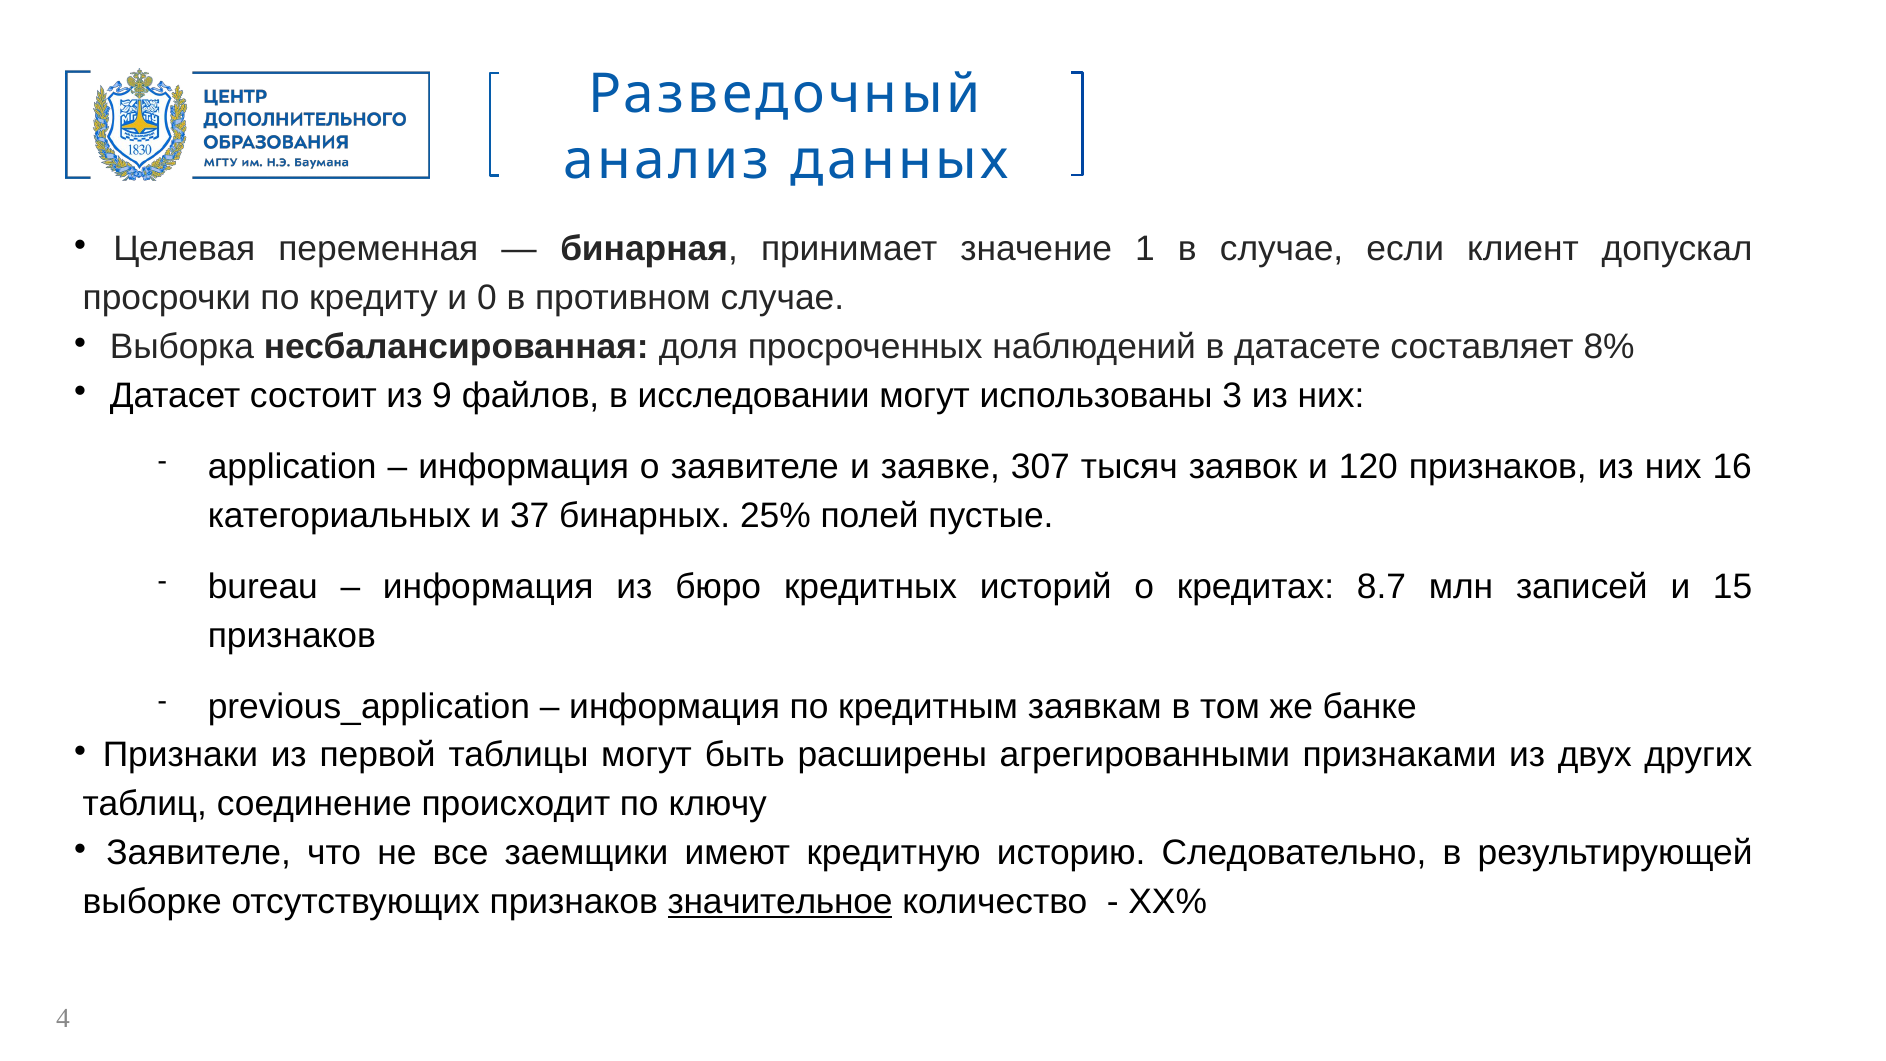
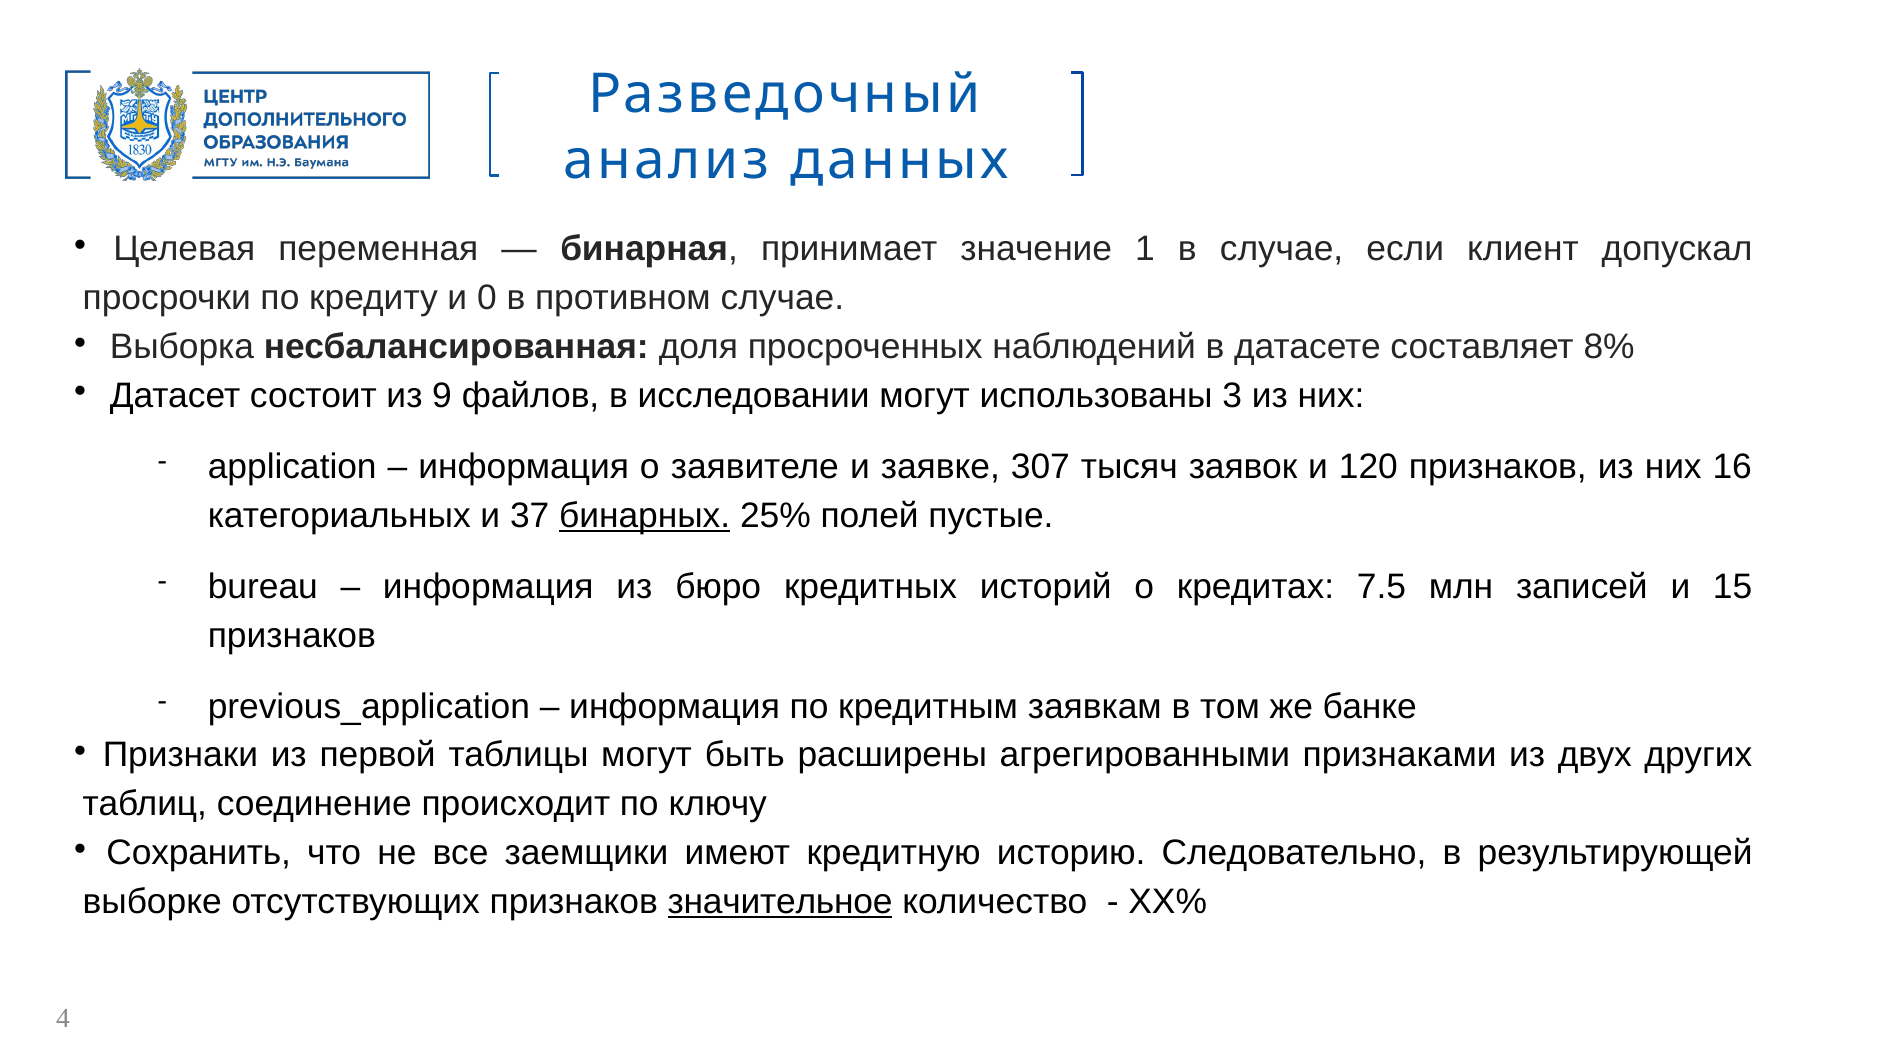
бинарных underline: none -> present (645, 515)
8.7: 8.7 -> 7.5 (1381, 587)
Заявителе: Заявителе -> Сохранить (199, 853)
